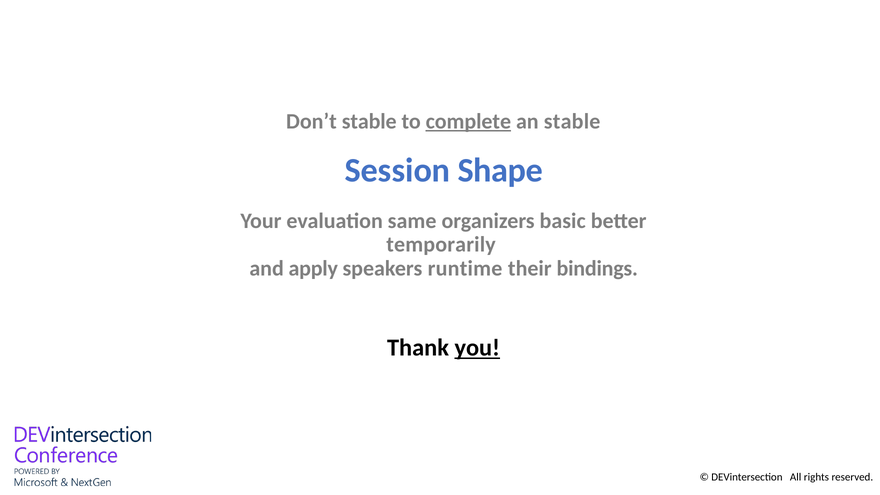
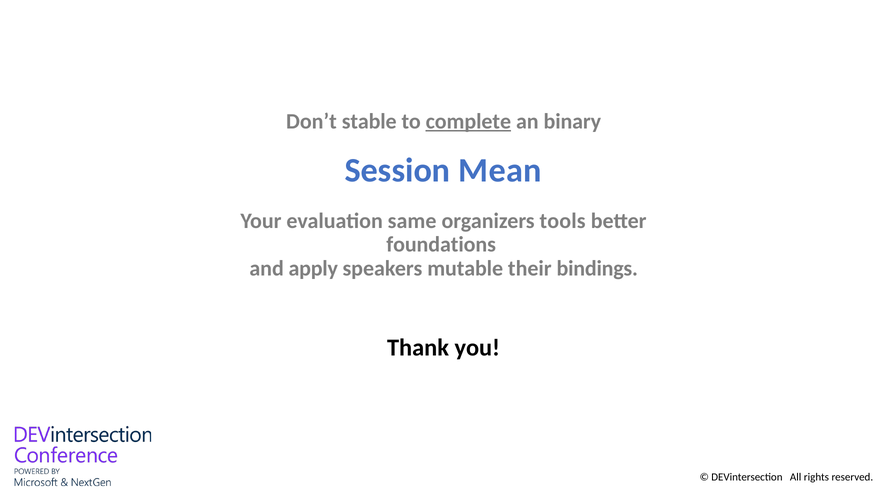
an stable: stable -> binary (572, 121)
Shape: Shape -> Mean (500, 170)
basic: basic -> tools (563, 221)
temporarily: temporarily -> foundations (441, 245)
runtime: runtime -> mutable (465, 268)
you underline: present -> none (477, 348)
